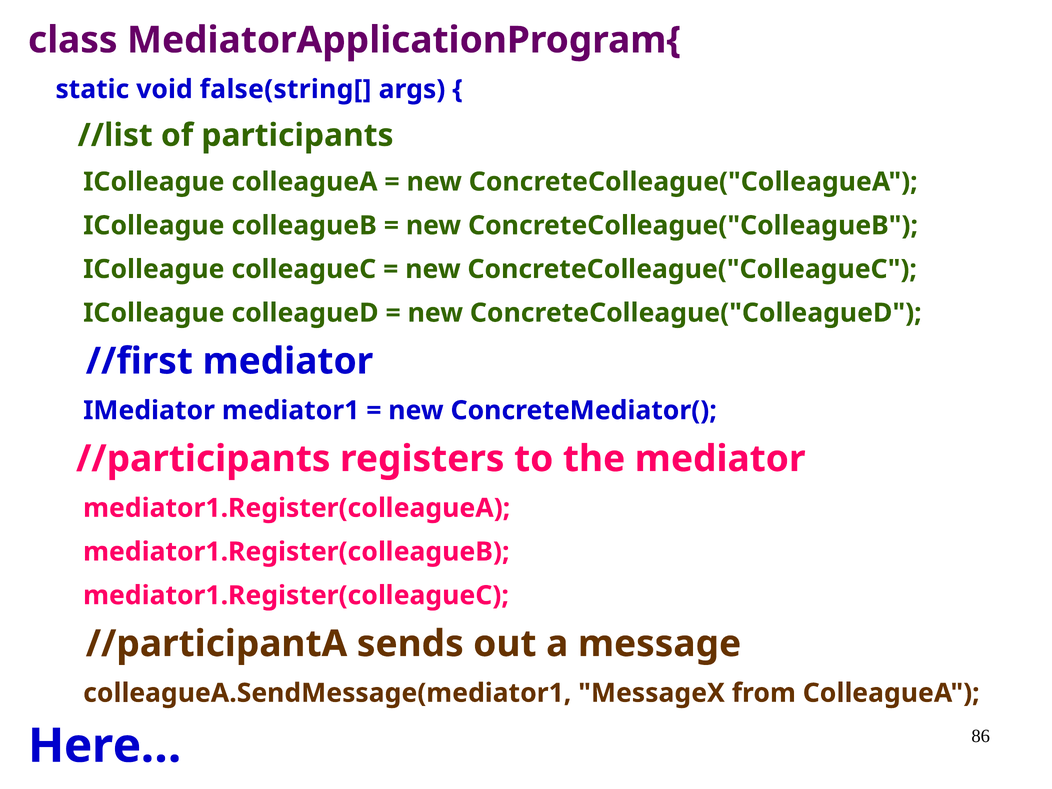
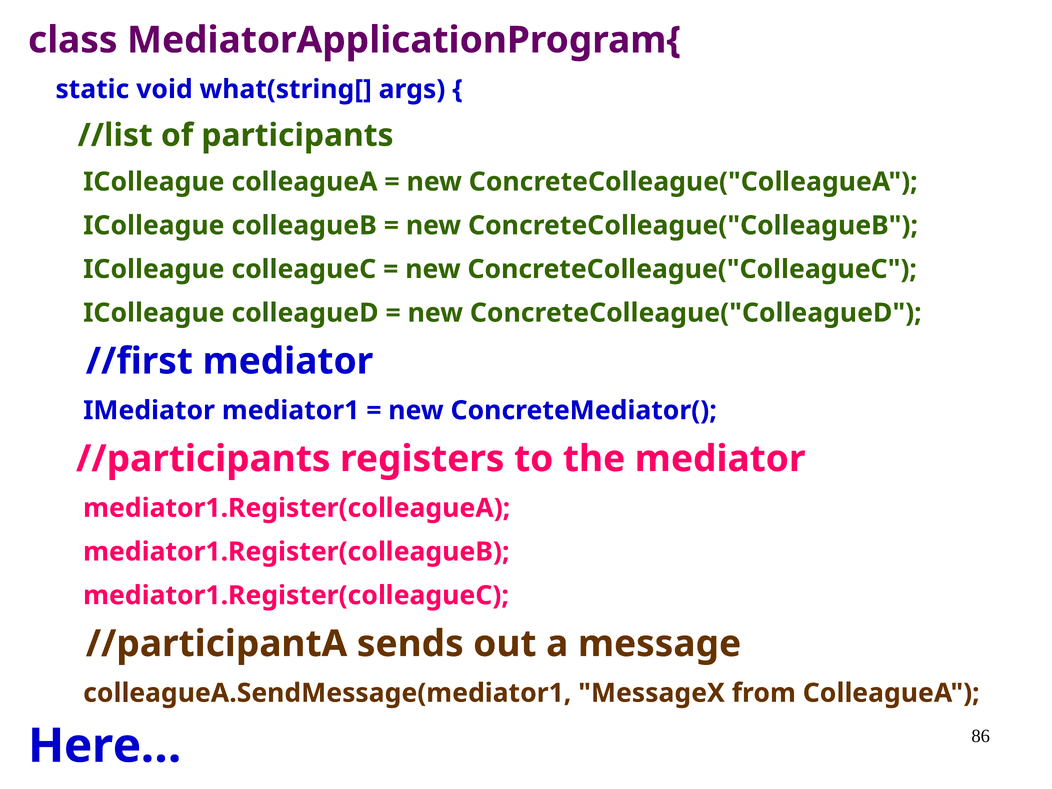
false(string[: false(string[ -> what(string[ (286, 89)
